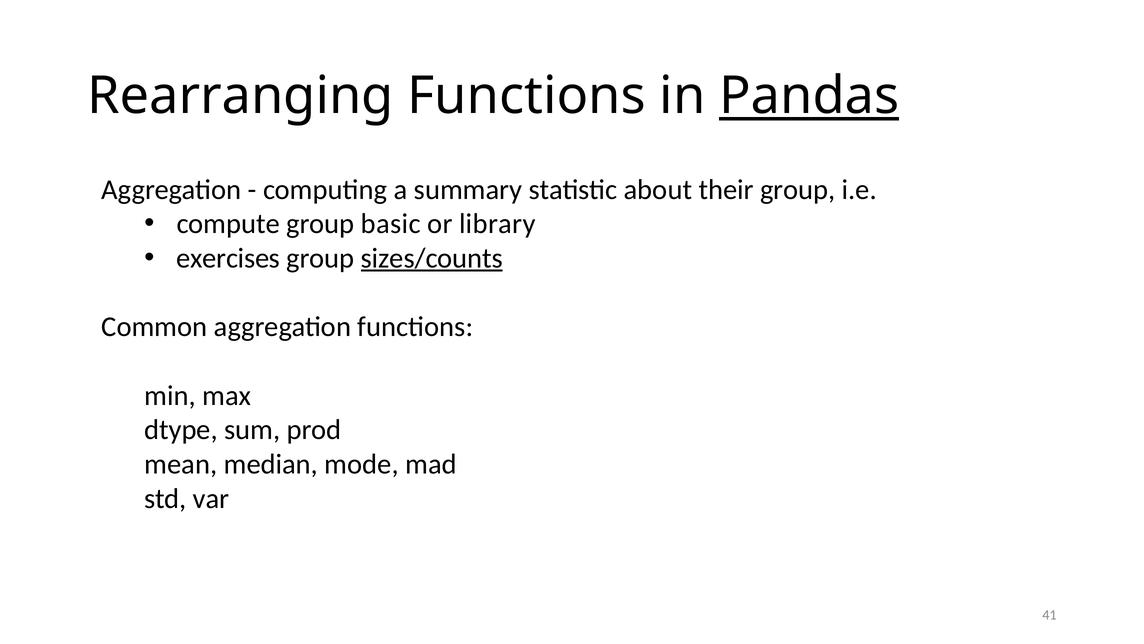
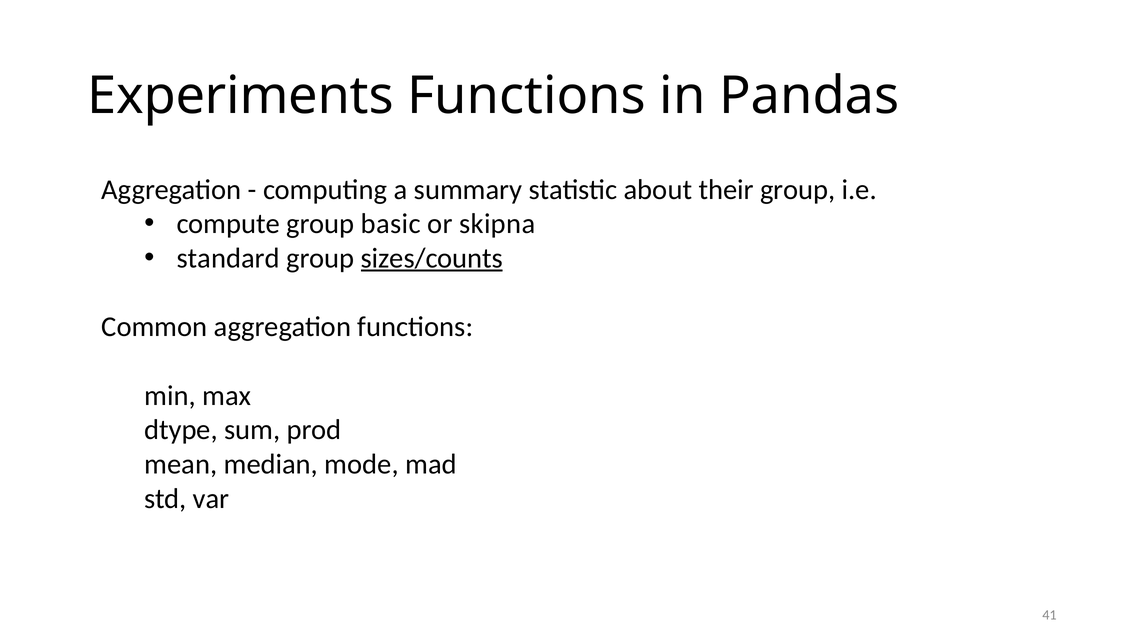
Rearranging: Rearranging -> Experiments (240, 96)
Pandas underline: present -> none (809, 96)
library: library -> skipna (497, 224)
exercises: exercises -> standard (228, 258)
